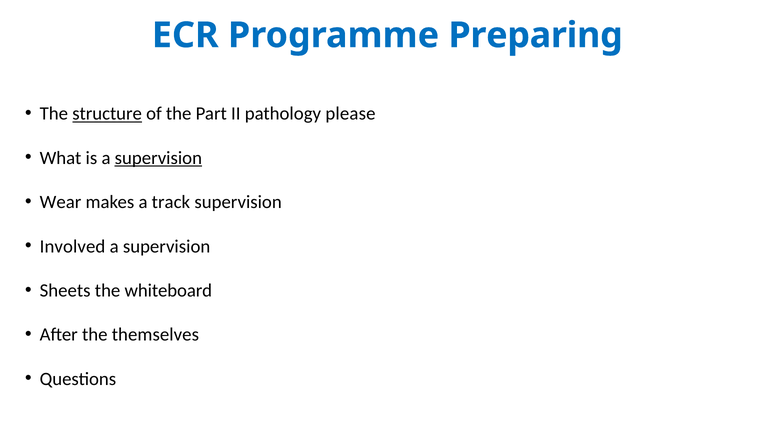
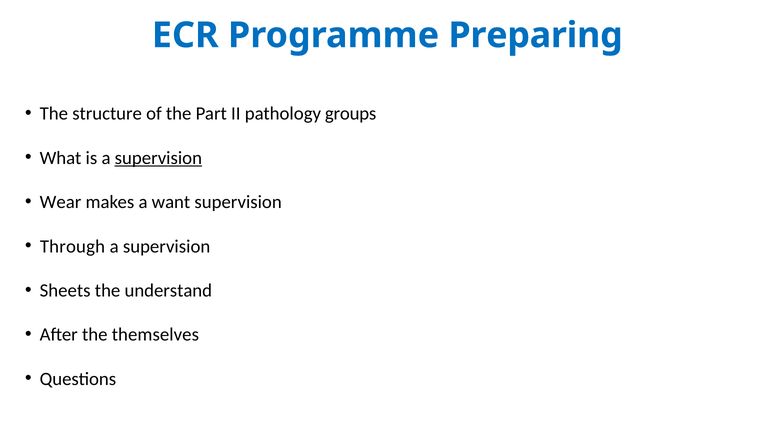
structure underline: present -> none (107, 114)
please: please -> groups (351, 114)
track: track -> want (171, 202)
Involved: Involved -> Through (72, 246)
whiteboard: whiteboard -> understand (168, 291)
